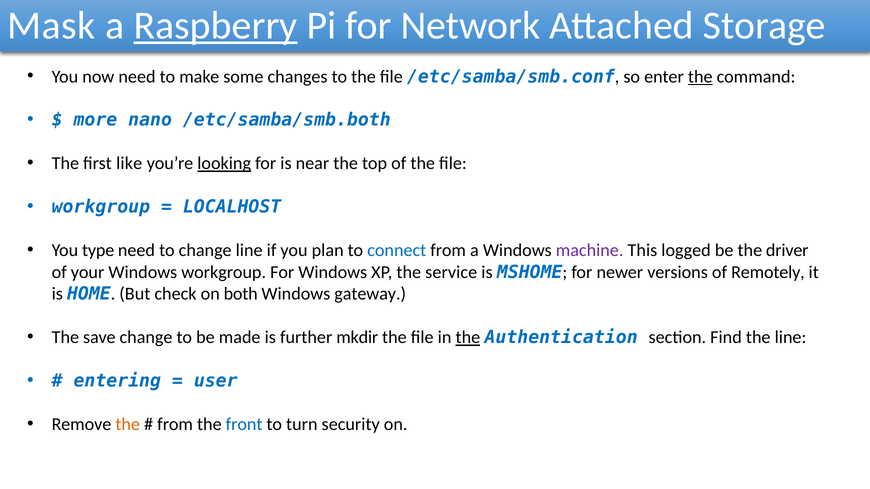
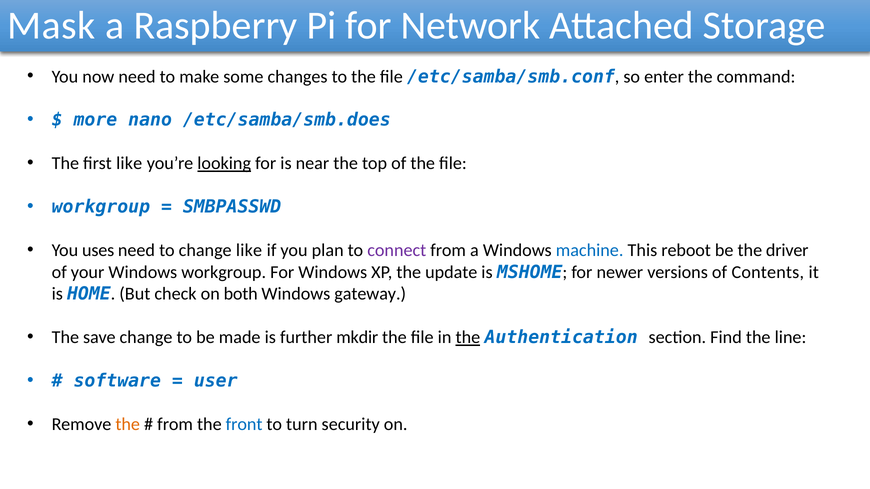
Raspberry underline: present -> none (216, 26)
the underline: present -> none (700, 77)
/etc/samba/smb.both: /etc/samba/smb.both -> /etc/samba/smb.does (287, 120)
LOCALHOST: LOCALHOST -> SMBPASSWD (232, 207)
type: type -> uses (98, 251)
change line: line -> like (249, 251)
connect colour: blue -> purple (397, 251)
machine colour: purple -> blue (590, 251)
logged: logged -> reboot (686, 251)
service: service -> update (451, 272)
Remotely: Remotely -> Contents (768, 272)
entering: entering -> software (117, 381)
